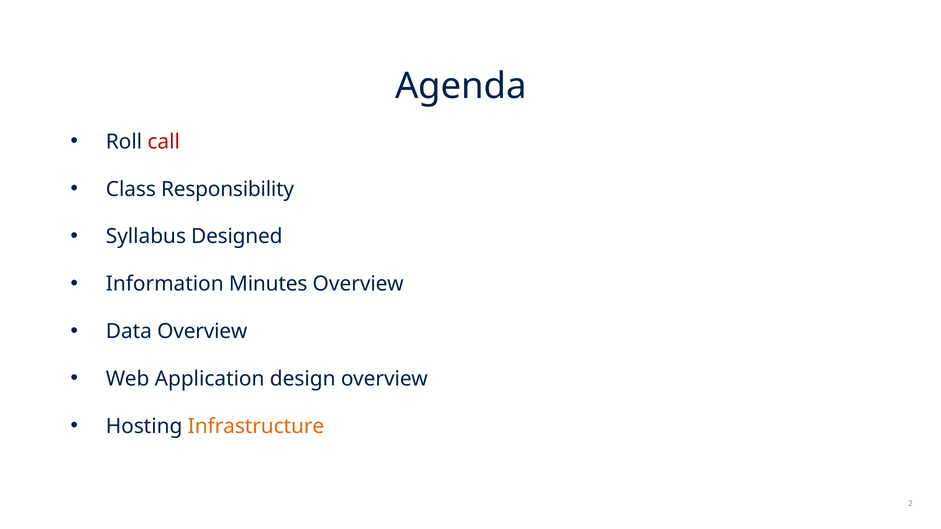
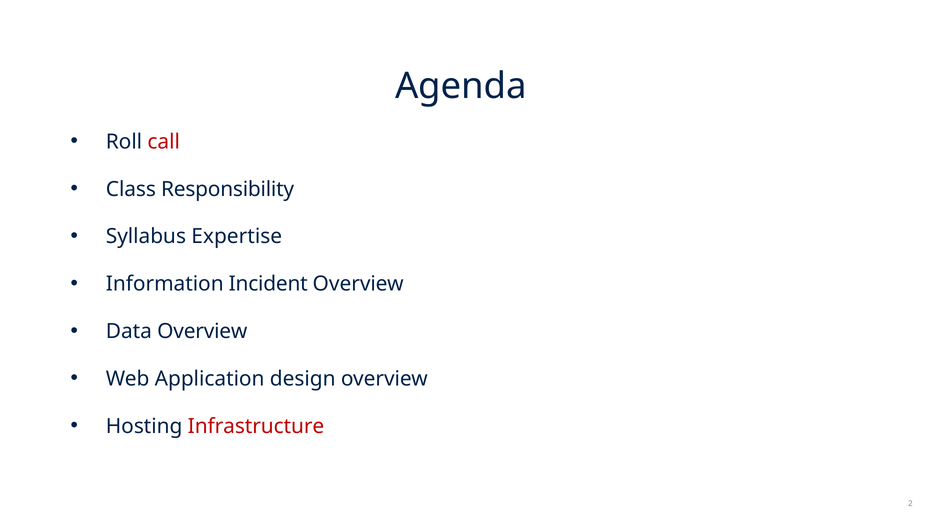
Designed: Designed -> Expertise (237, 237)
Minutes: Minutes -> Incident (268, 284)
Infrastructure colour: orange -> red (256, 426)
